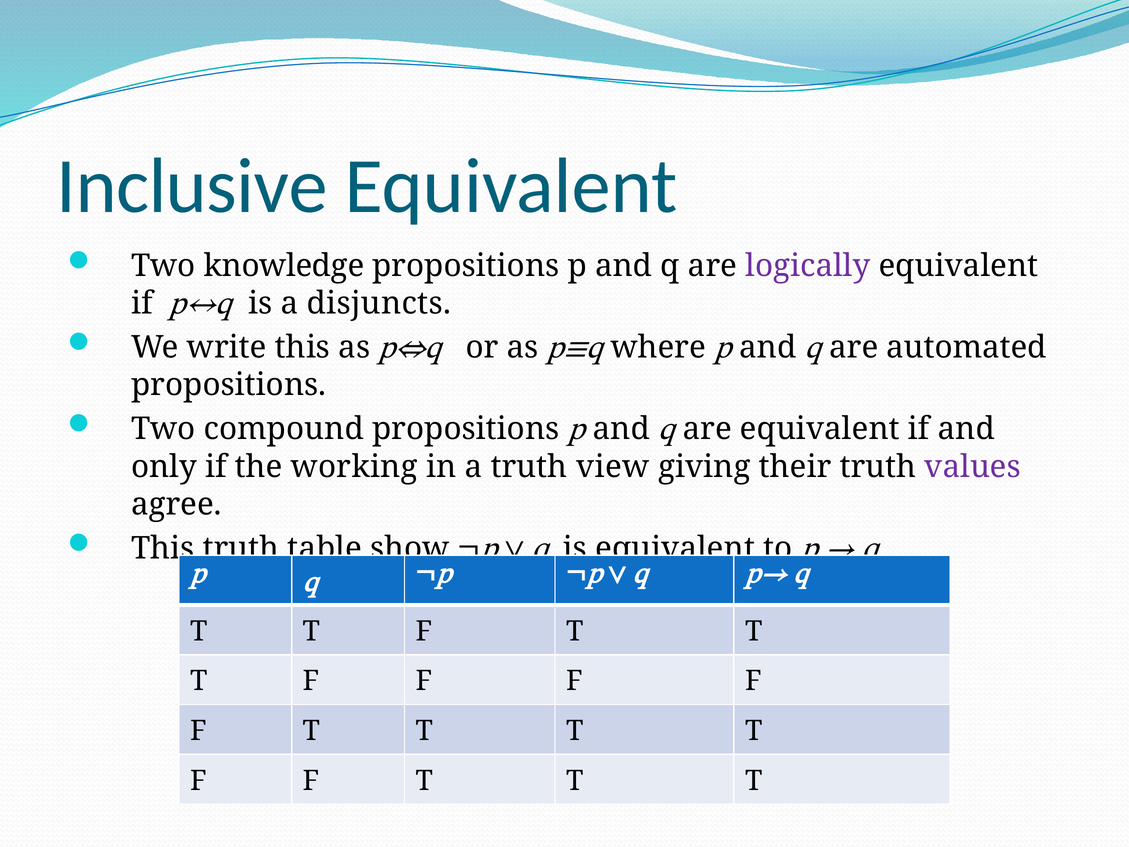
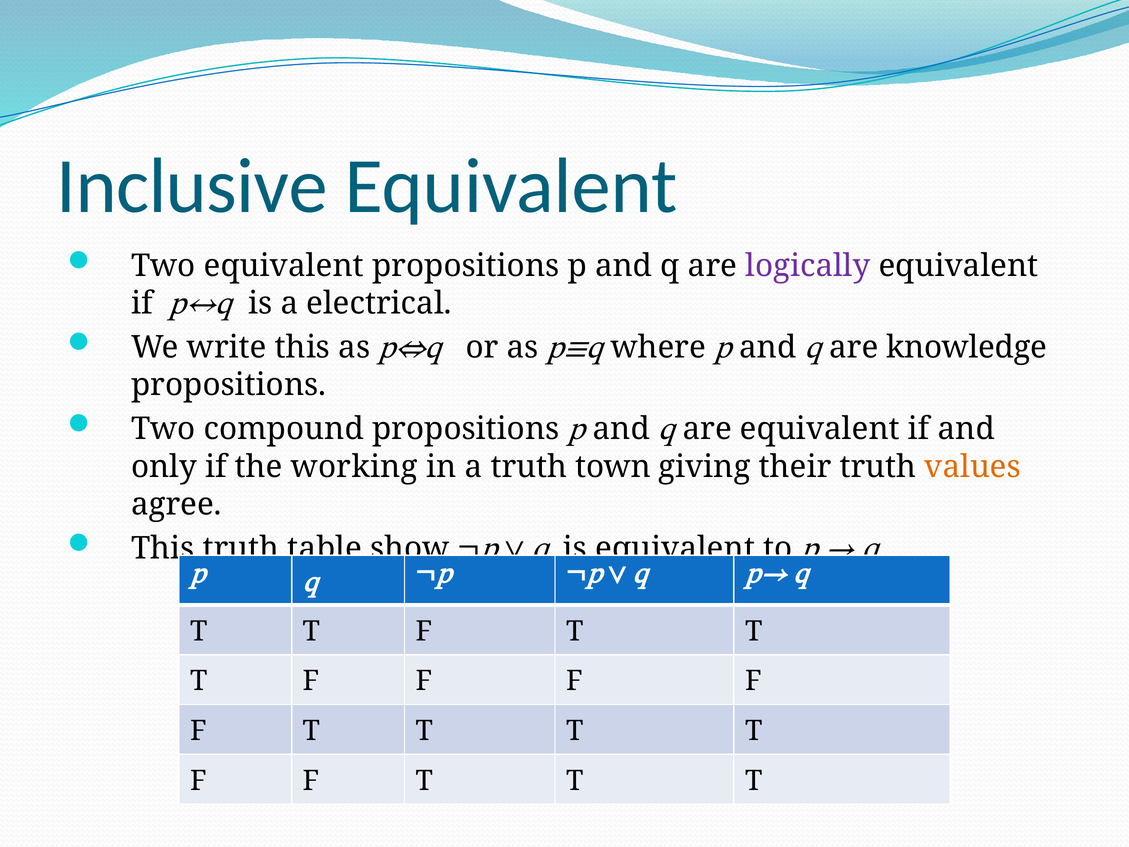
Two knowledge: knowledge -> equivalent (284, 266)
disjuncts: disjuncts -> electrical (379, 303)
automated: automated -> knowledge (967, 347)
view: view -> town (613, 467)
values colour: purple -> orange (973, 467)
